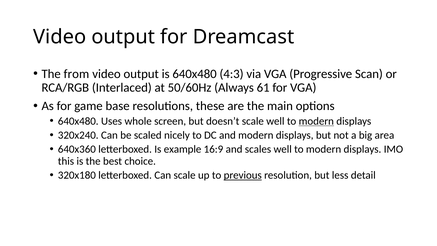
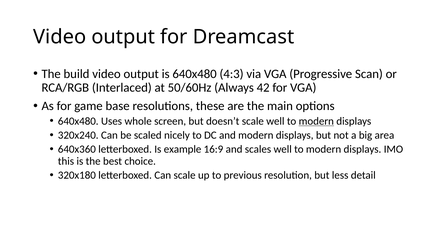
from: from -> build (77, 74)
61: 61 -> 42 (263, 88)
previous underline: present -> none (243, 175)
